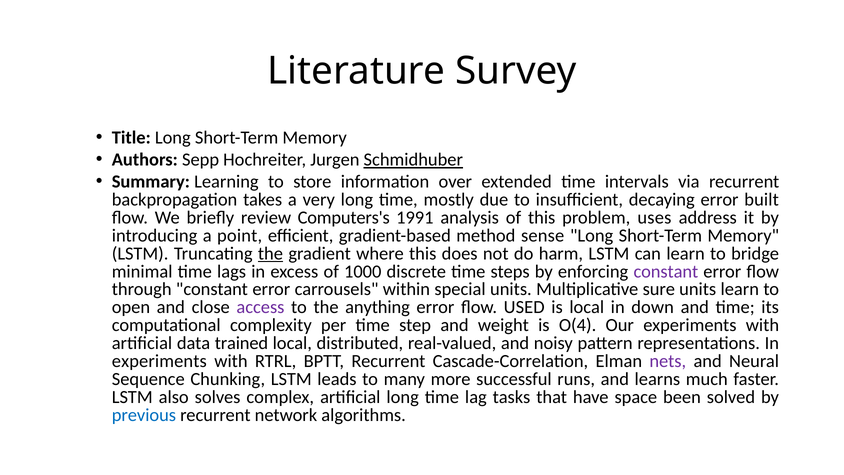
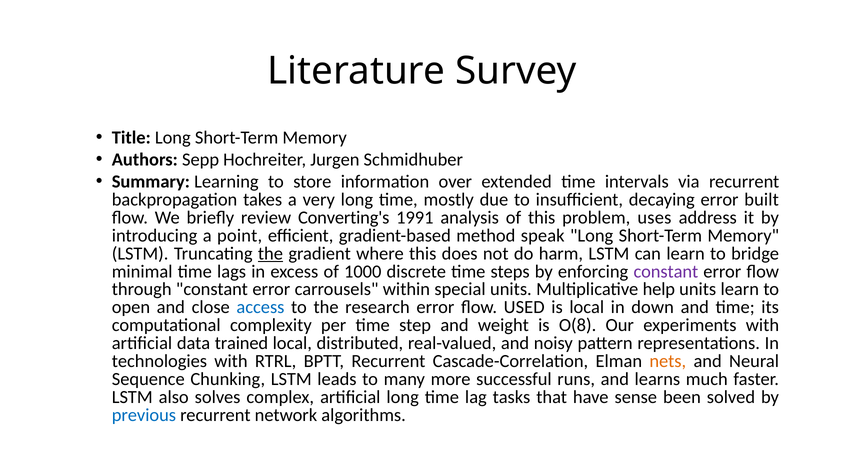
Schmidhuber underline: present -> none (413, 160)
Computers's: Computers's -> Converting's (344, 217)
sense: sense -> speak (543, 235)
sure: sure -> help (659, 289)
access colour: purple -> blue (260, 307)
anything: anything -> research (378, 307)
O(4: O(4 -> O(8 (578, 325)
experiments: experiments -> technologies (159, 361)
nets colour: purple -> orange (668, 361)
space: space -> sense (636, 397)
